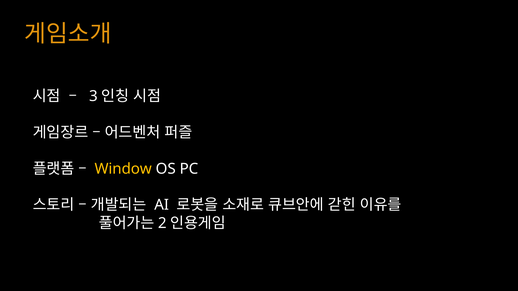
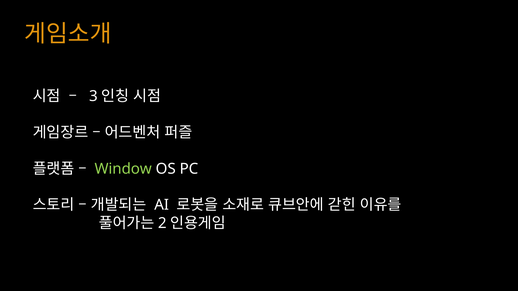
Window colour: yellow -> light green (123, 169)
